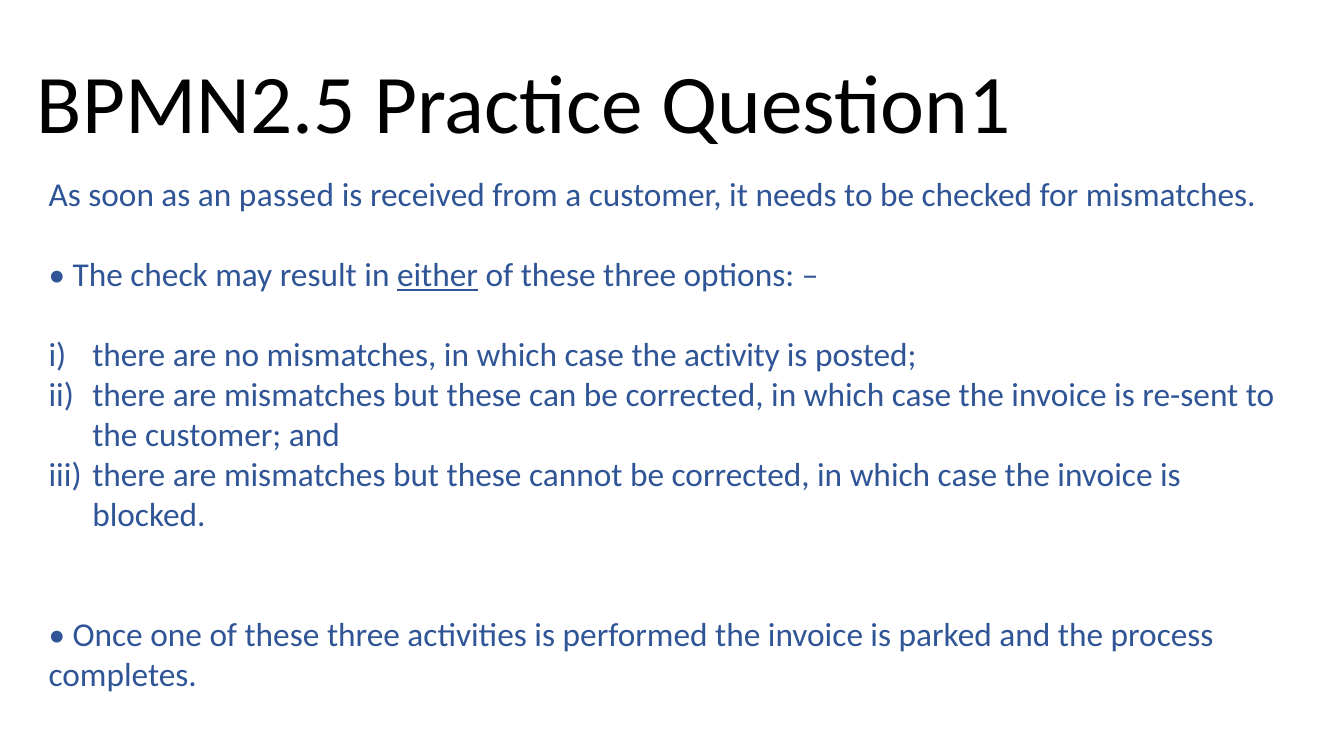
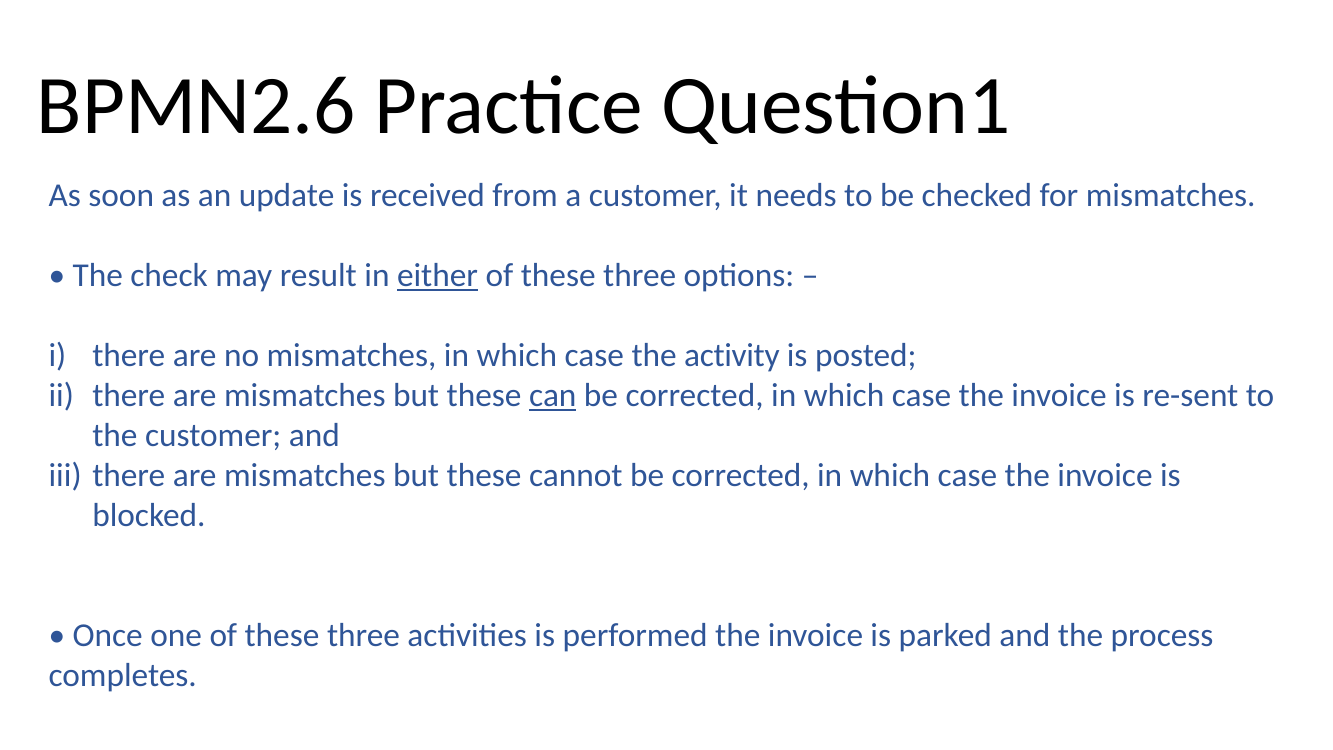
BPMN2.5: BPMN2.5 -> BPMN2.6 (196, 106)
passed: passed -> update (287, 195)
can underline: none -> present (553, 395)
